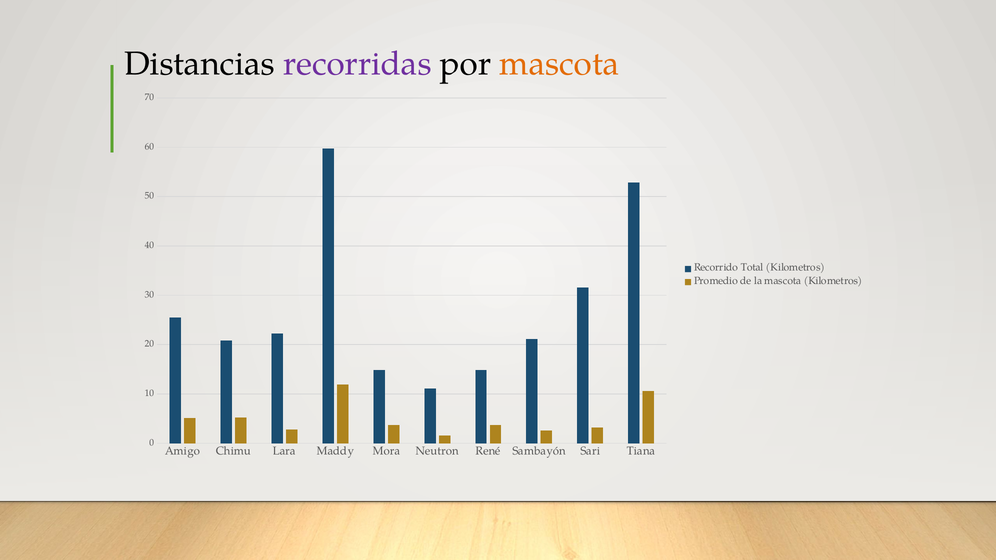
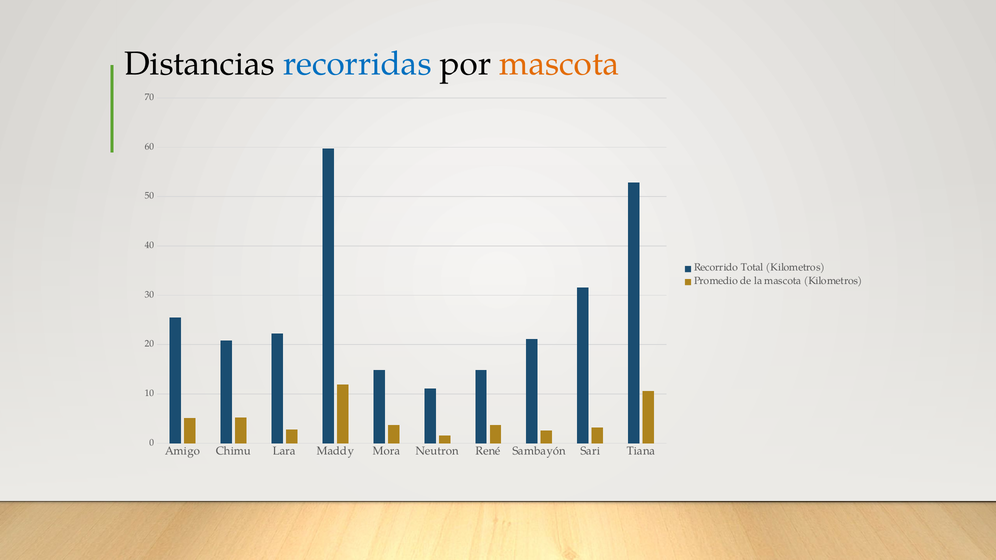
recorridas colour: purple -> blue (357, 64)
